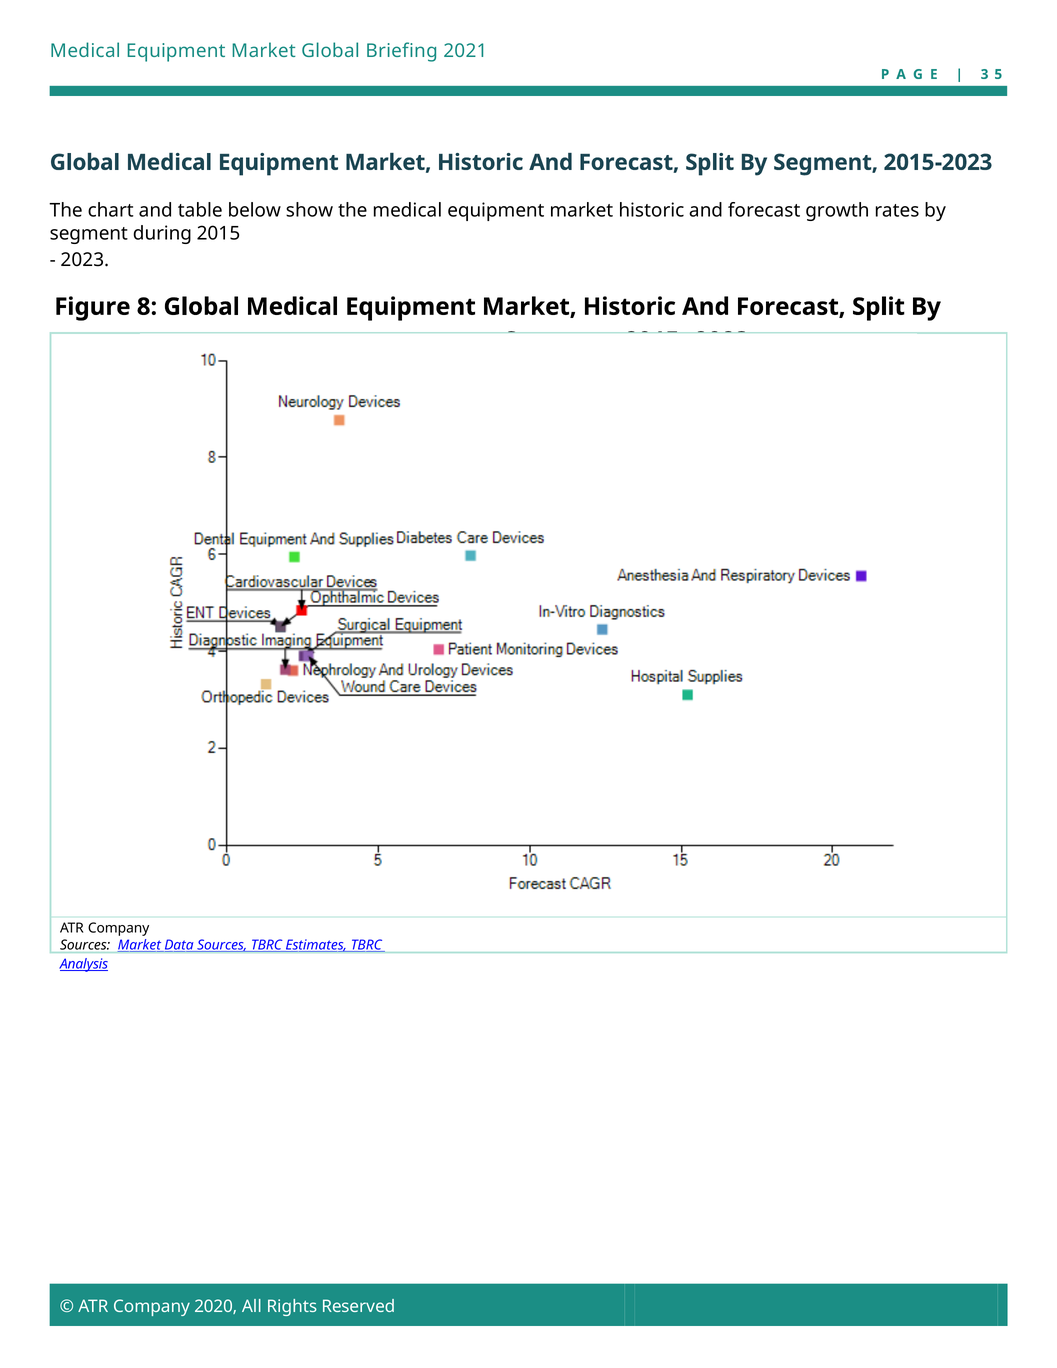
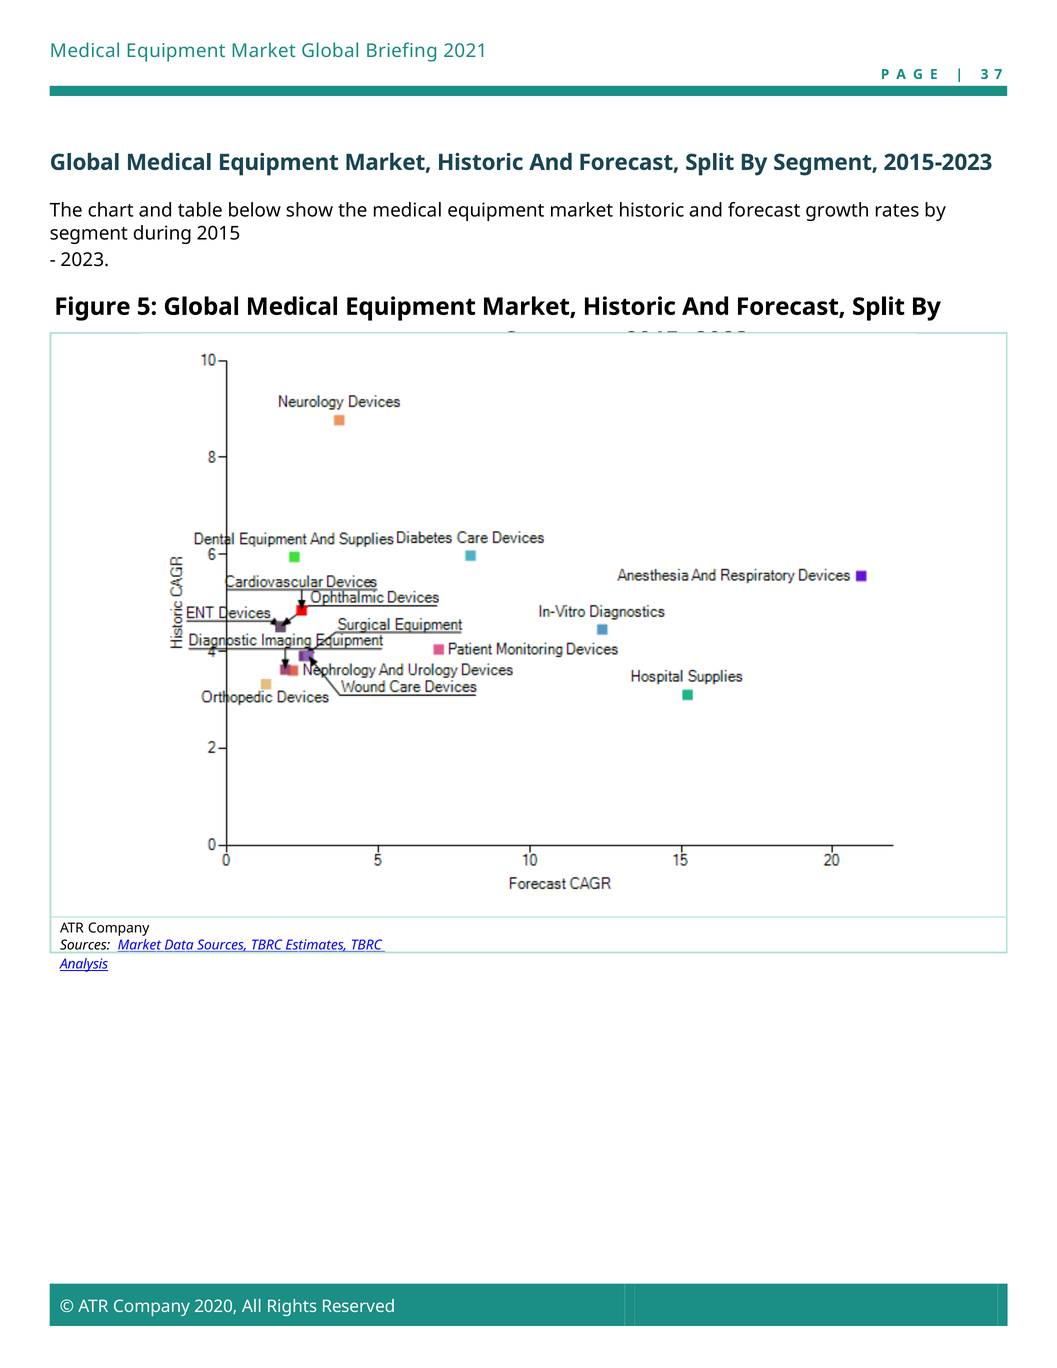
5: 5 -> 7 (998, 74)
8: 8 -> 5 (147, 307)
